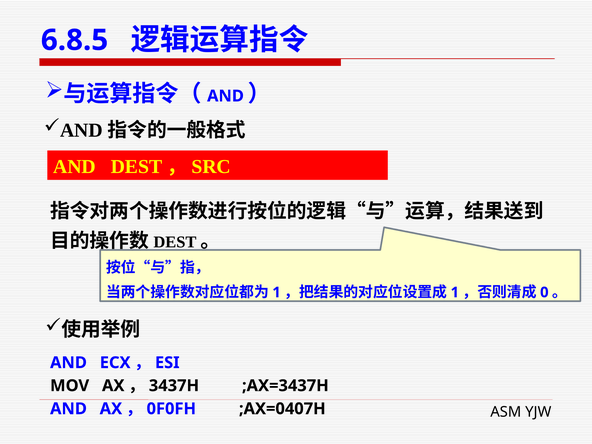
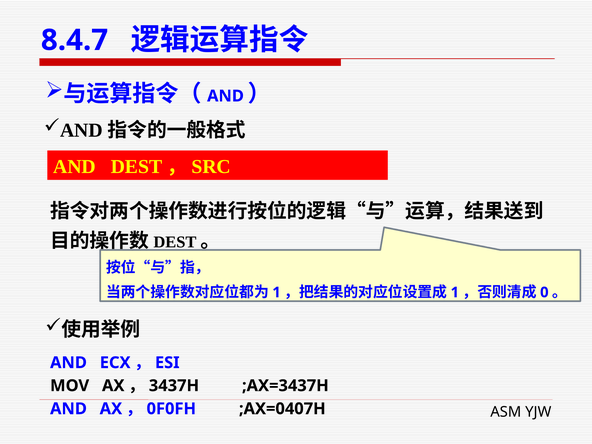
6.8.5: 6.8.5 -> 8.4.7 (75, 40)
